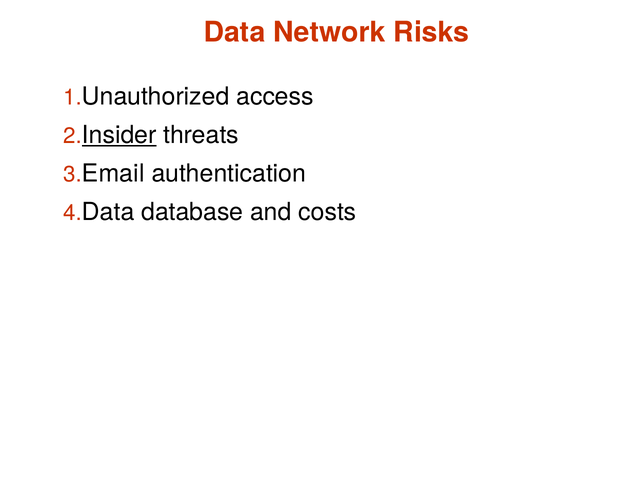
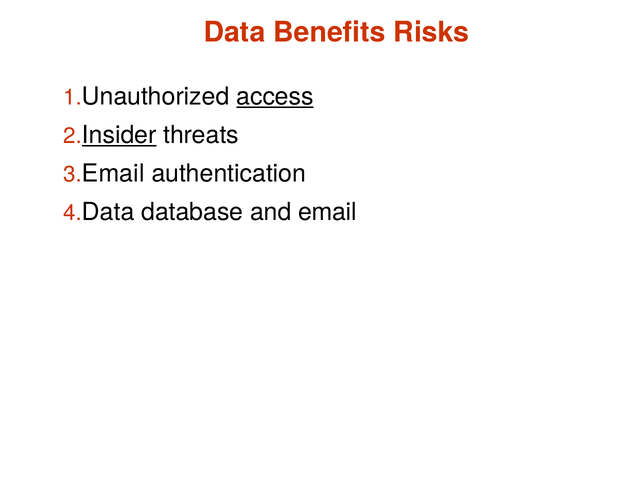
Network: Network -> Benefits (329, 33)
access underline: none -> present (275, 96)
and costs: costs -> email (328, 212)
